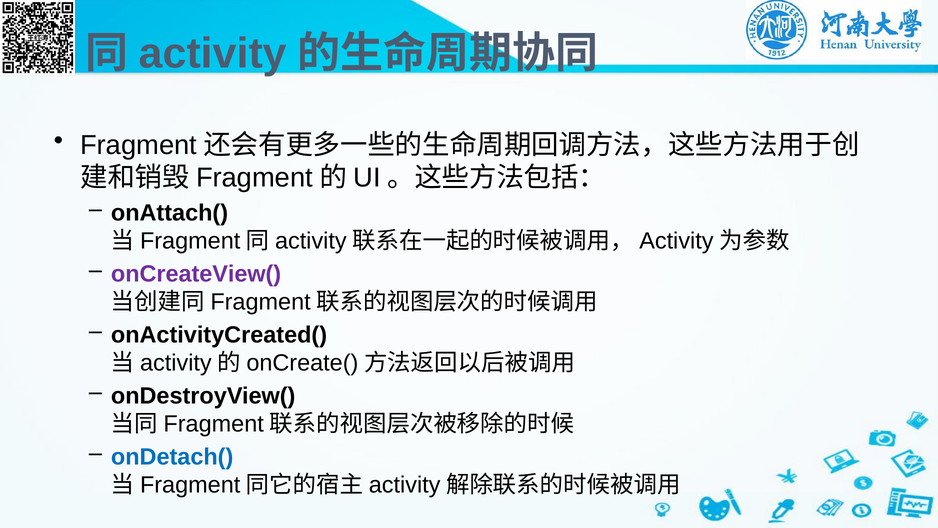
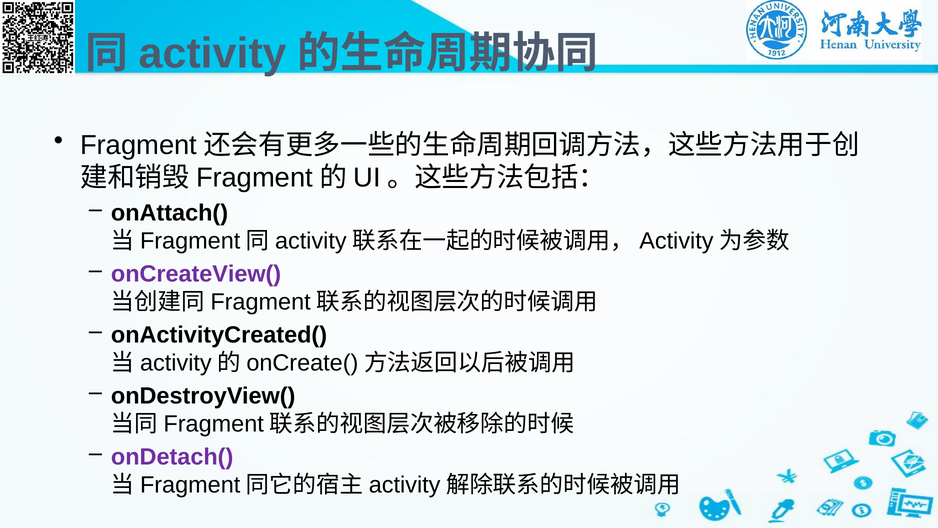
onDetach( colour: blue -> purple (172, 457)
